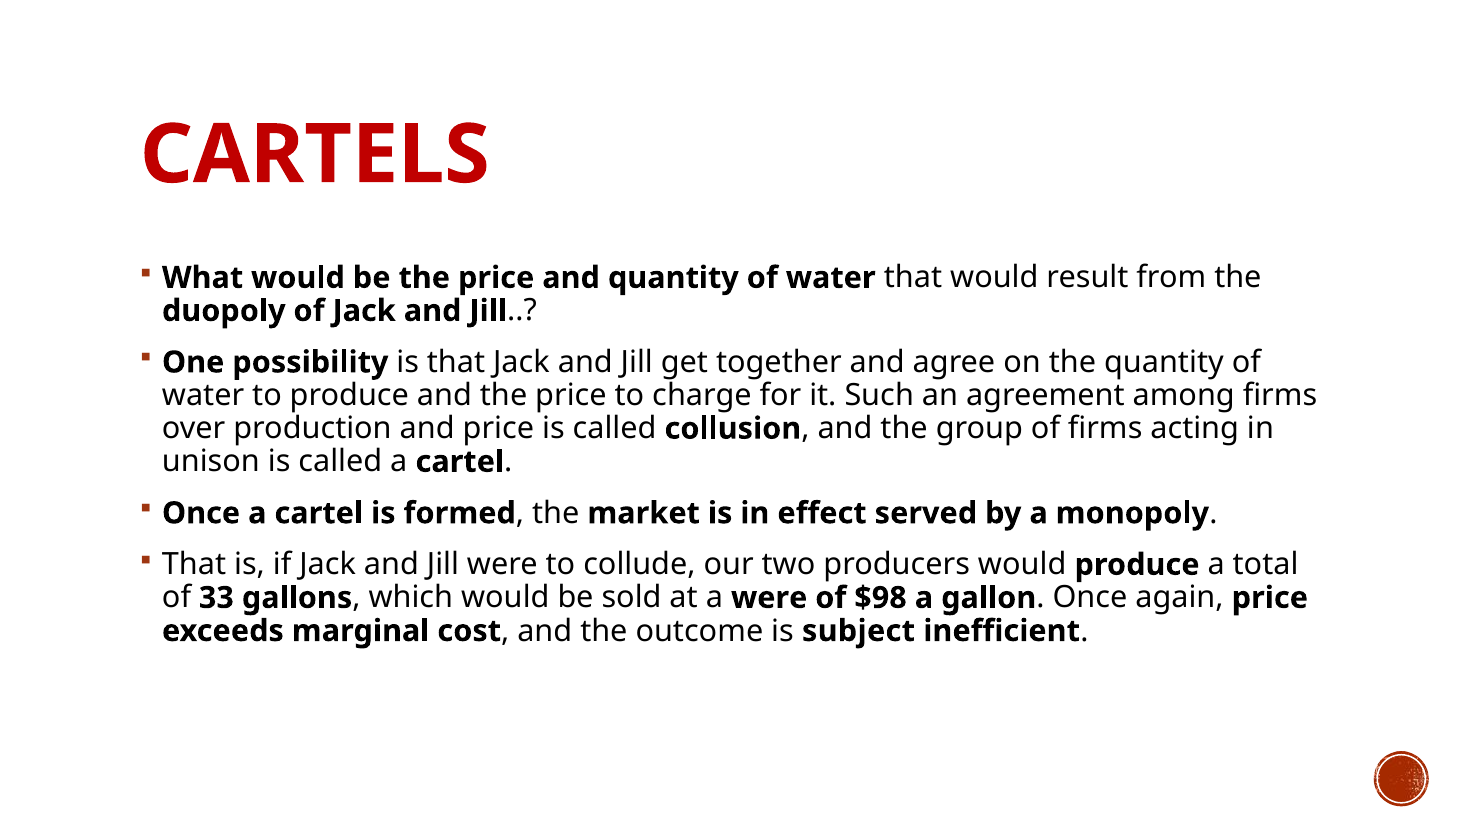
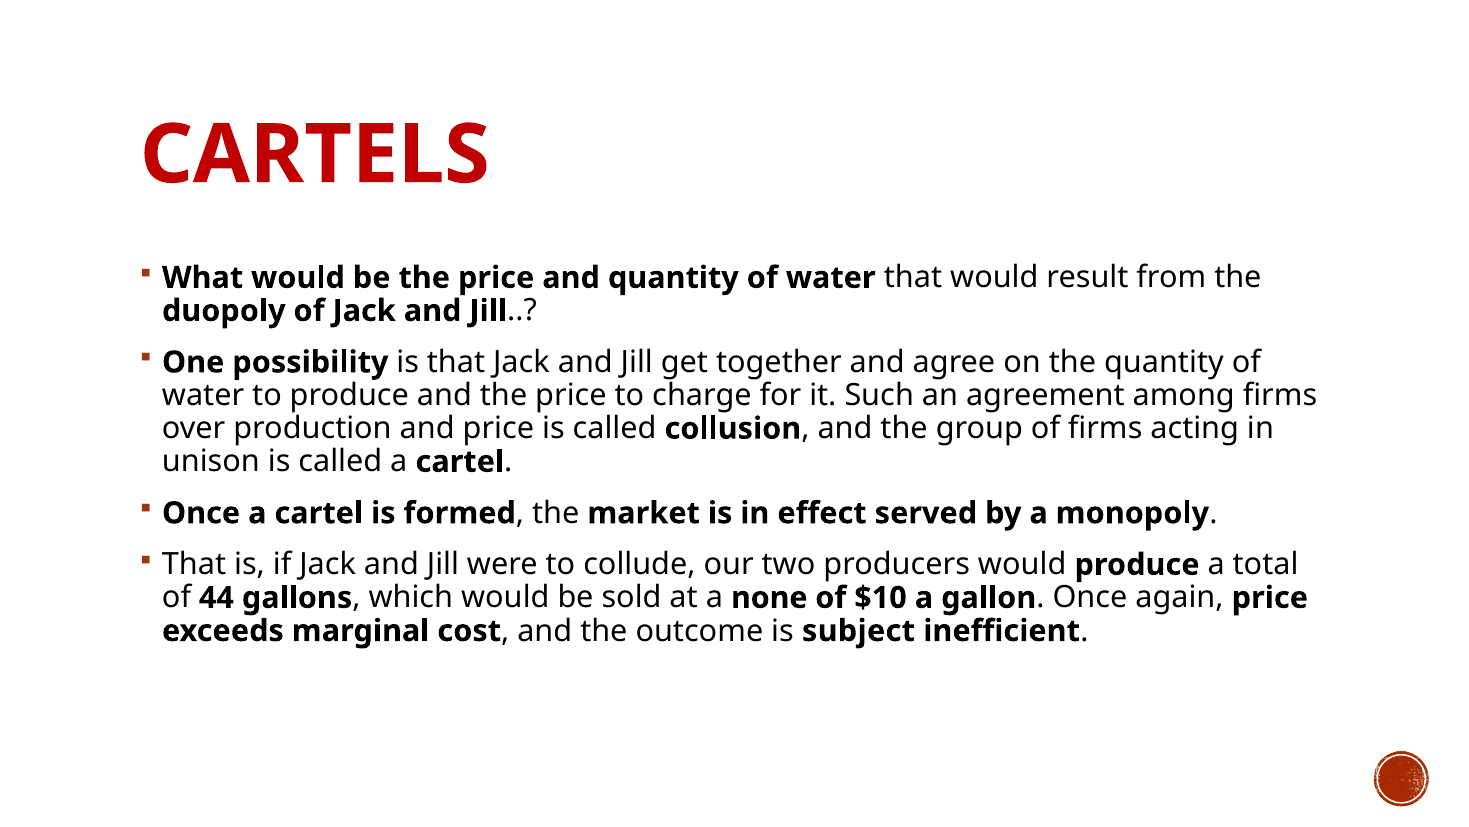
33: 33 -> 44 (216, 597)
a were: were -> none (769, 597)
$98: $98 -> $10 (880, 597)
